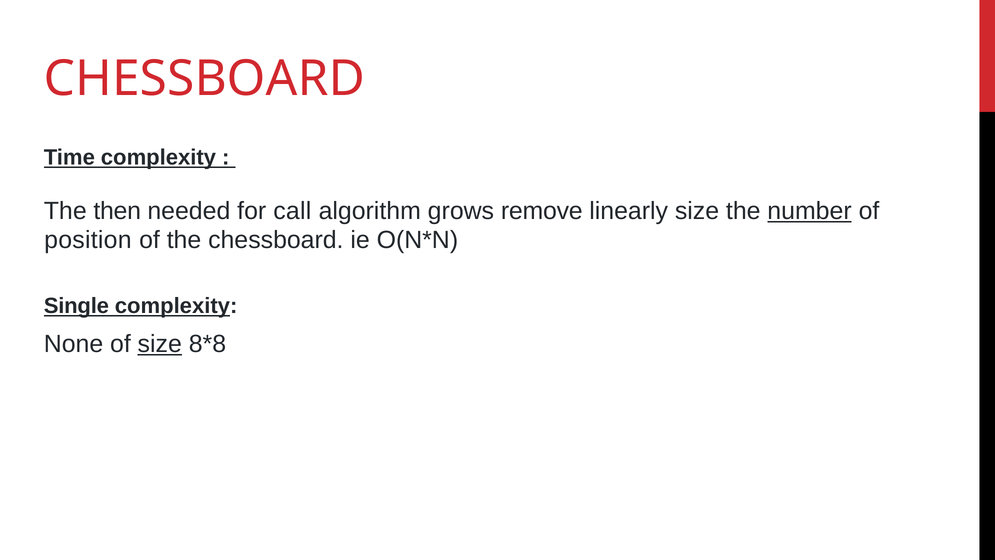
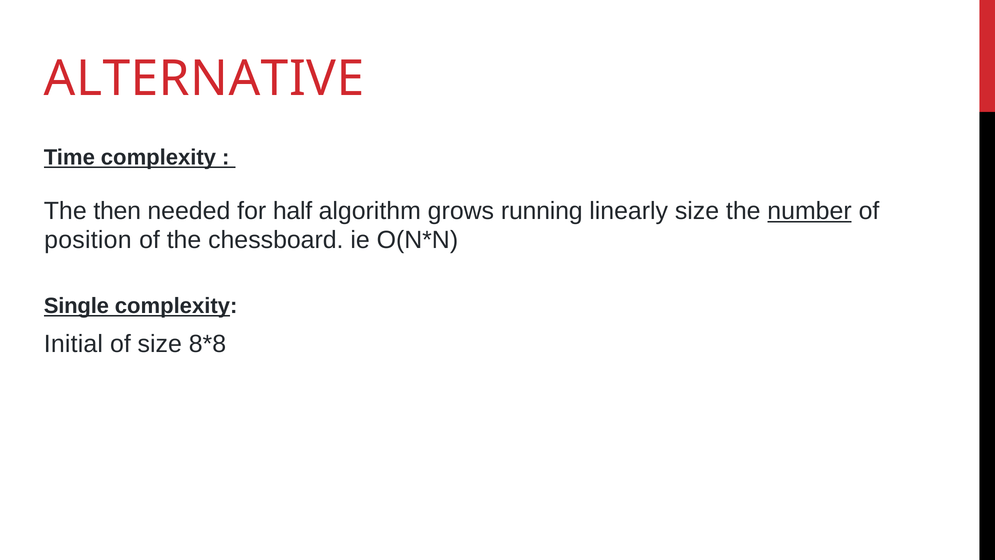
CHESSBOARD: CHESSBOARD -> ALTERNATIVE (204, 79)
call: call -> half (293, 211)
remove: remove -> running (542, 211)
None: None -> Initial (73, 344)
size underline: present -> none (160, 344)
